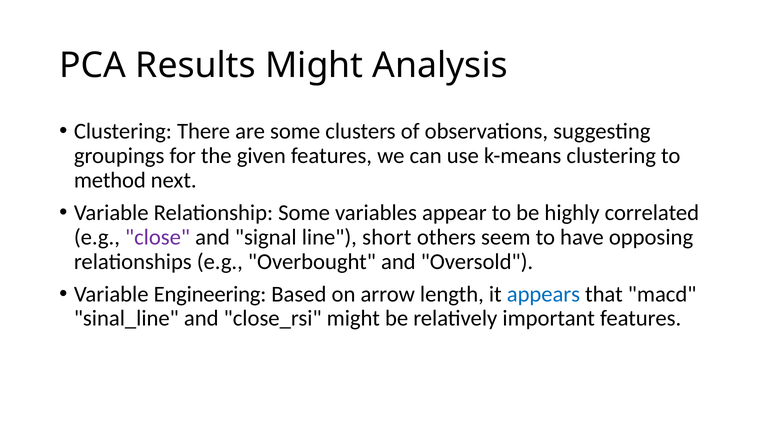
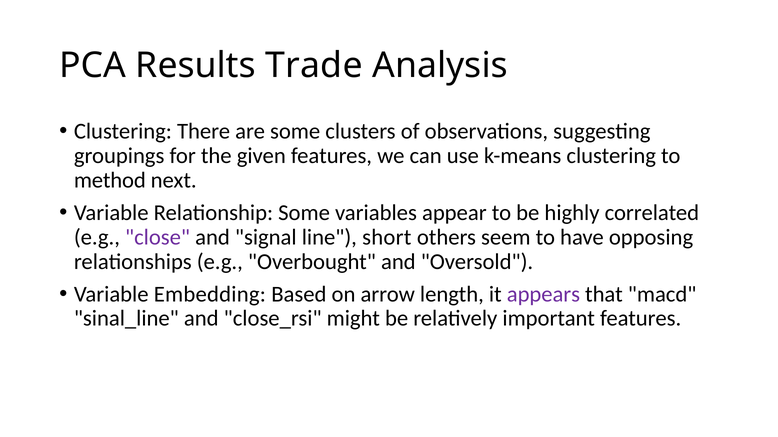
Results Might: Might -> Trade (314, 65)
Engineering: Engineering -> Embedding (210, 295)
appears colour: blue -> purple (543, 295)
